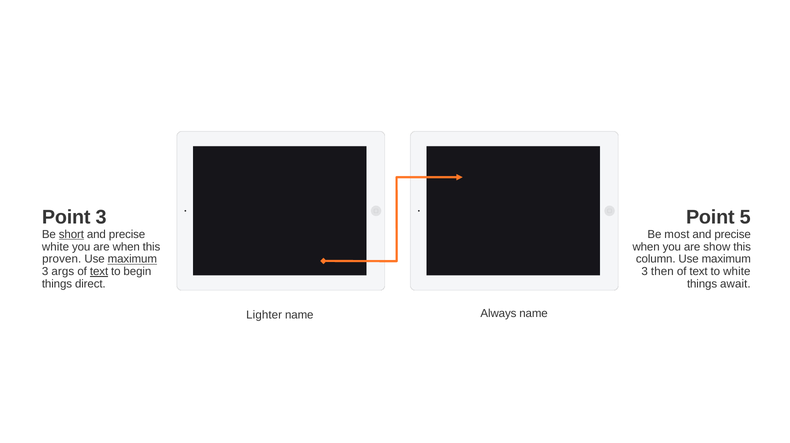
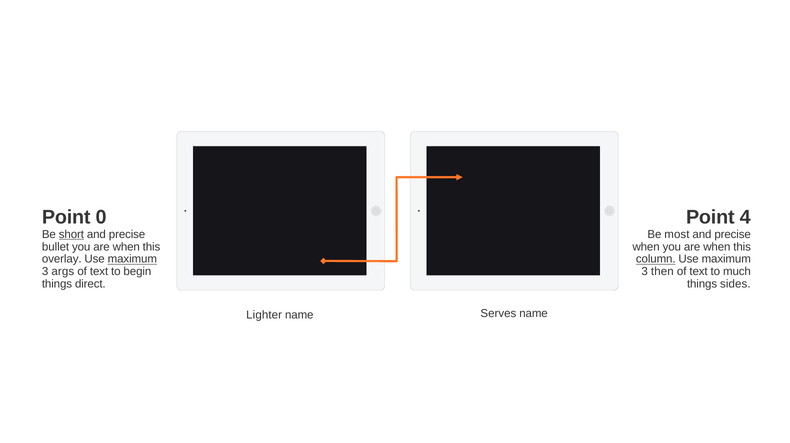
Point 3: 3 -> 0 (101, 218)
5: 5 -> 4 (745, 218)
white: white -> bullet (56, 247)
when you are show: show -> when (717, 247)
proven: proven -> overlay (62, 259)
column underline: none -> present (656, 259)
text underline: present -> none (99, 272)
to white: white -> much (737, 272)
await: await -> sides (735, 284)
Always: Always -> Serves (498, 314)
